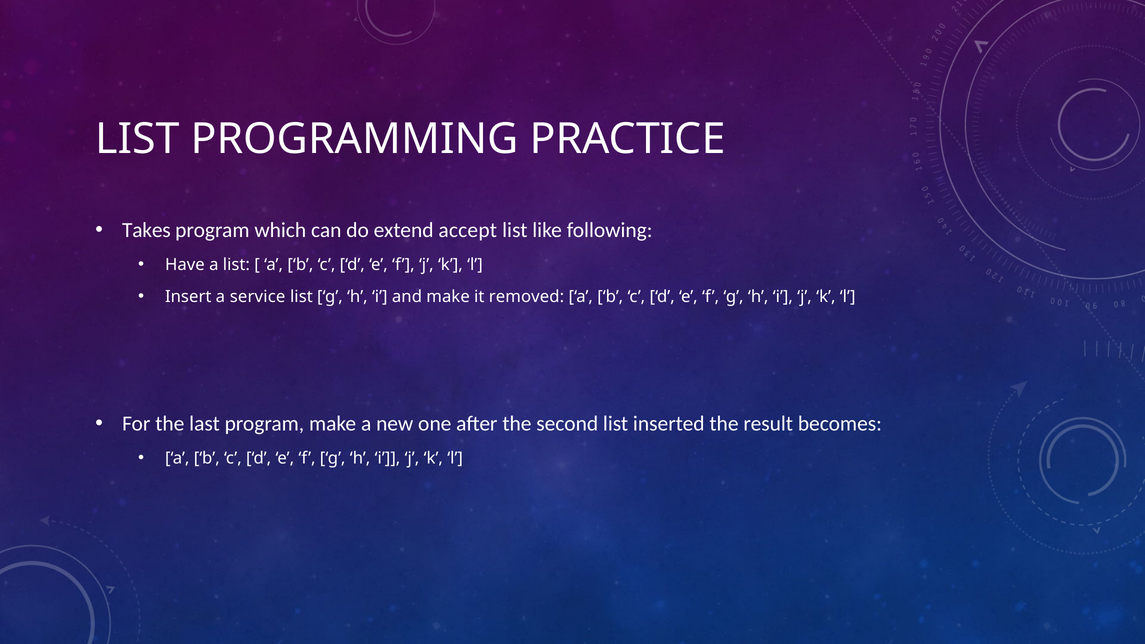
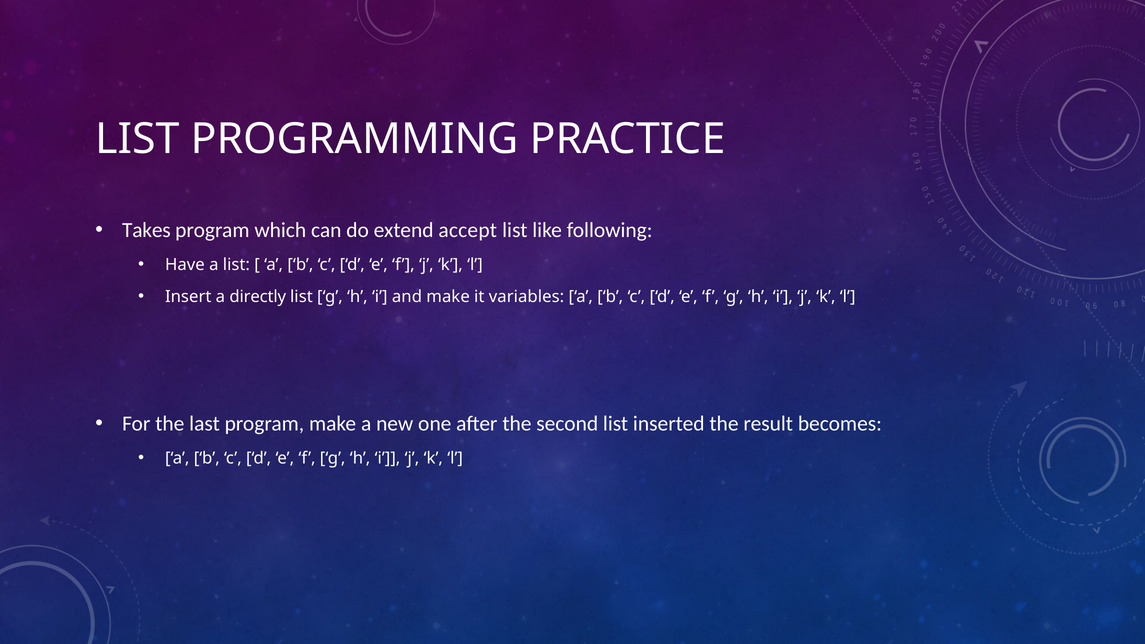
service: service -> directly (258, 297)
removed: removed -> variables (526, 297)
